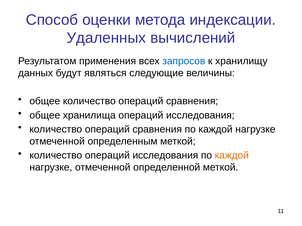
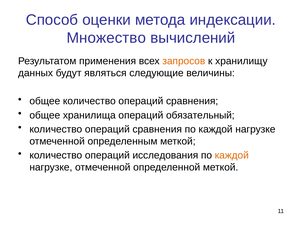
Удаленных: Удаленных -> Множество (106, 38)
запросов colour: blue -> orange (184, 61)
исследования: исследования -> обязательный (200, 115)
